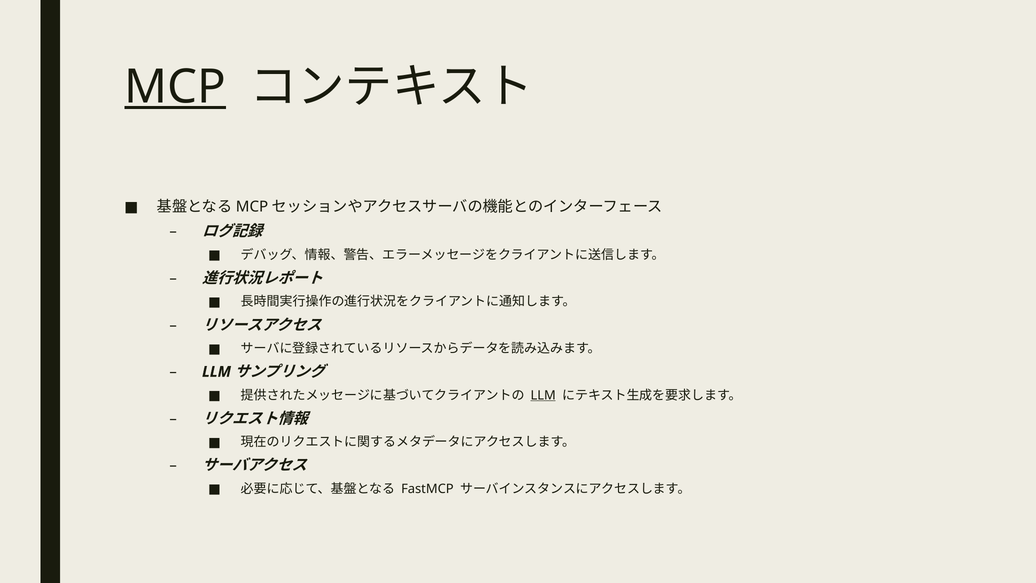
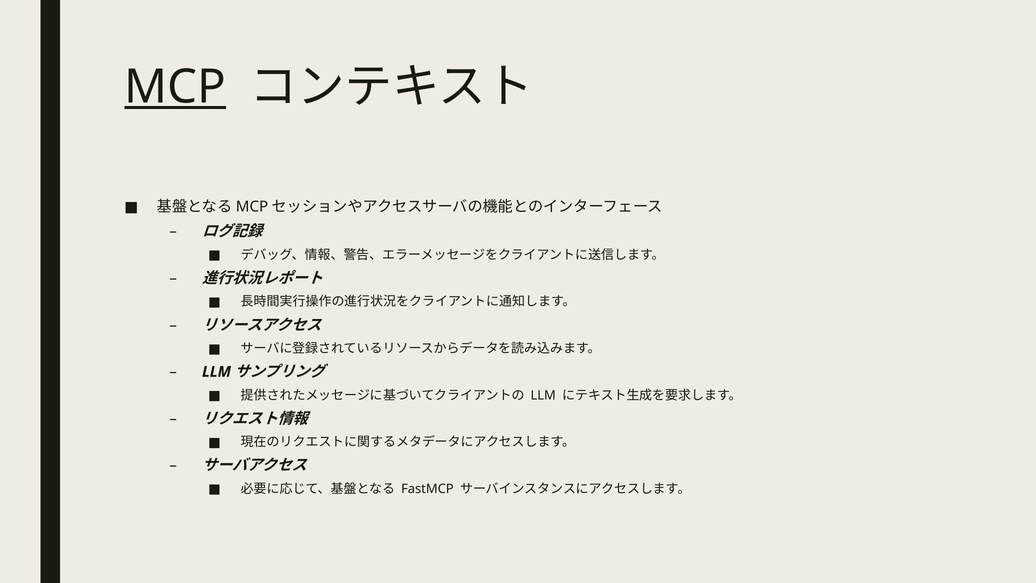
LLM underline: present -> none (543, 395)
